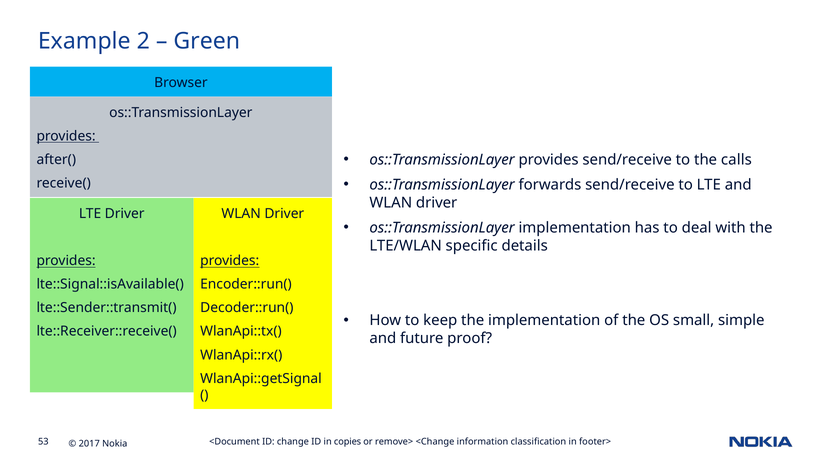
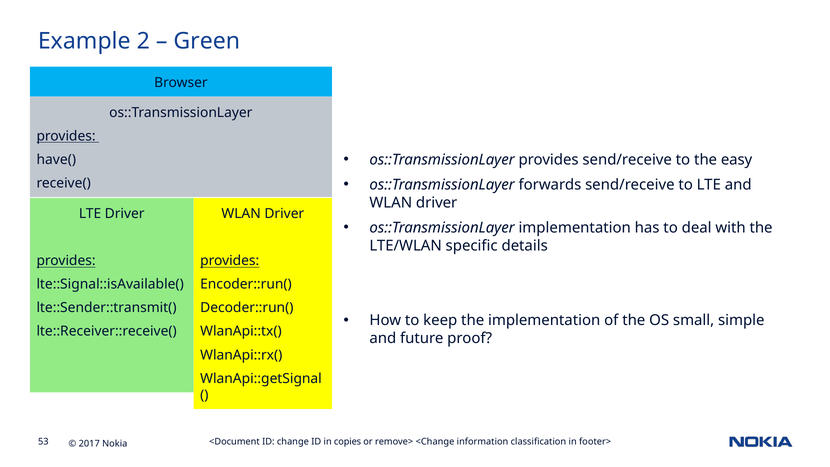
calls: calls -> easy (737, 160)
after(: after( -> have( (56, 160)
